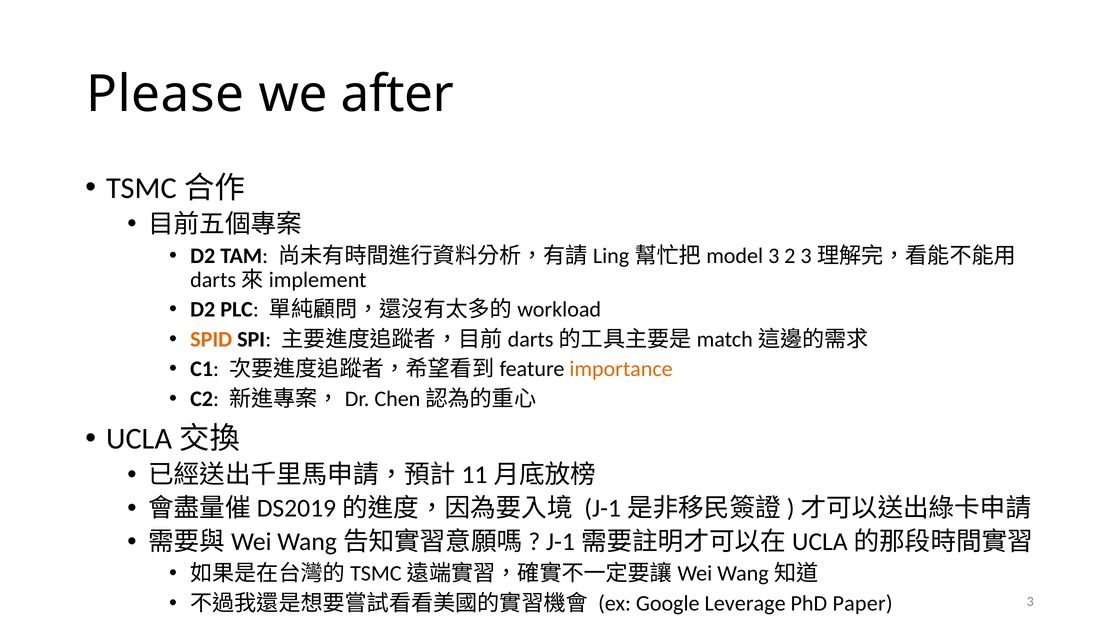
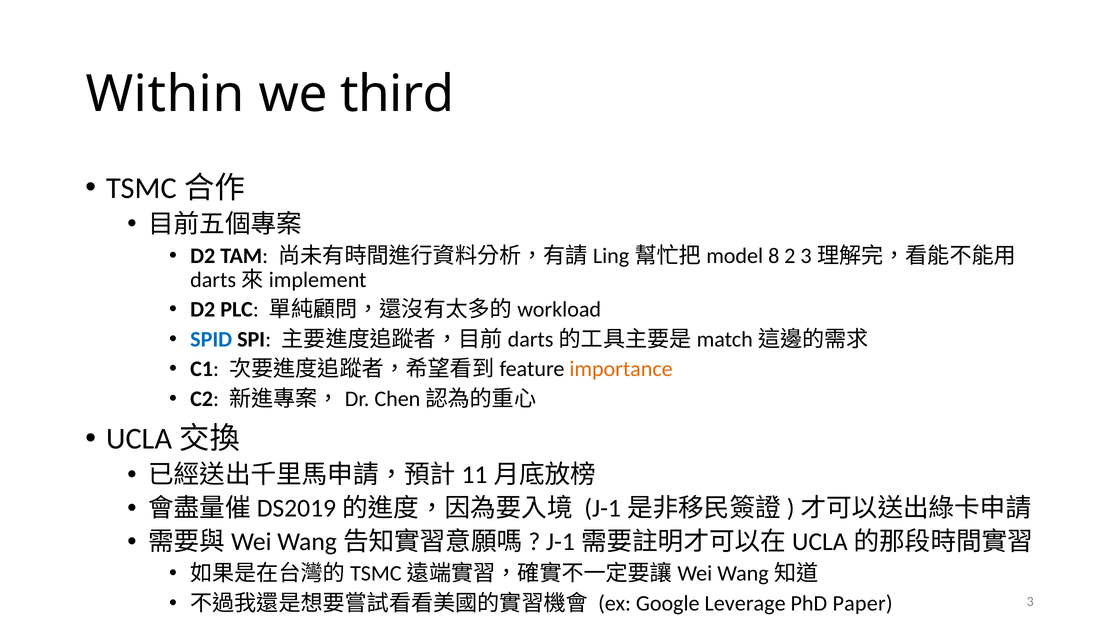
Please: Please -> Within (165, 94)
after: after -> third (397, 94)
3: 3 -> 8 (774, 256)
SPID colour: orange -> blue (211, 339)
